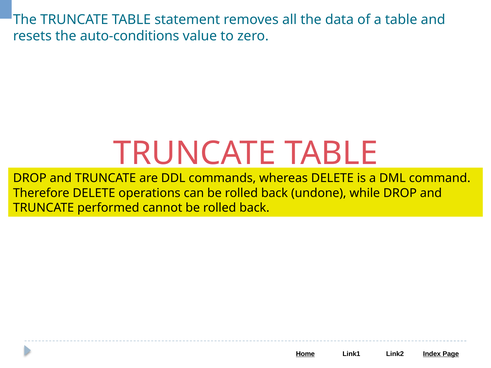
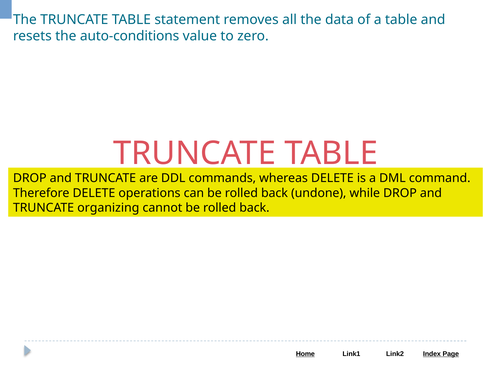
performed: performed -> organizing (108, 208)
